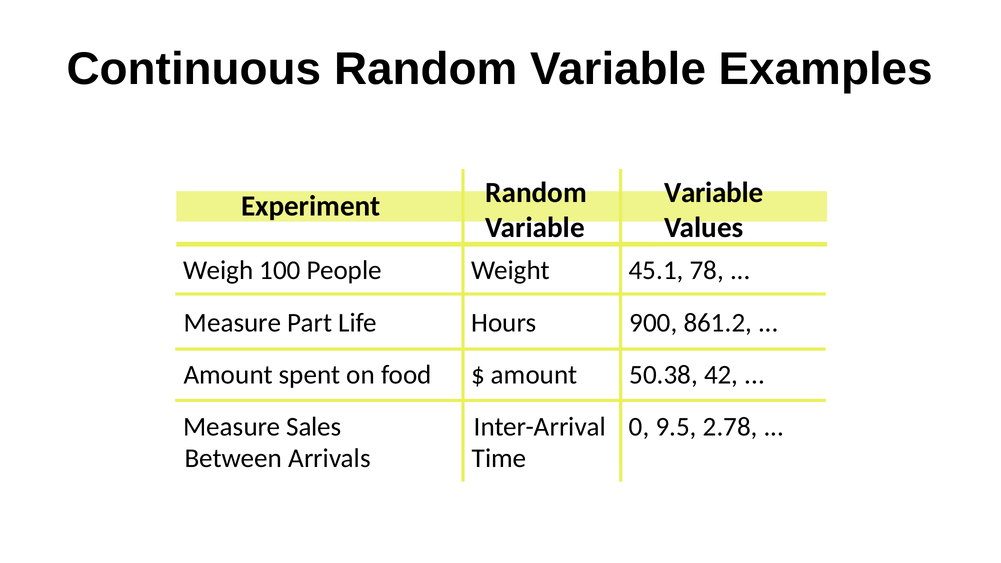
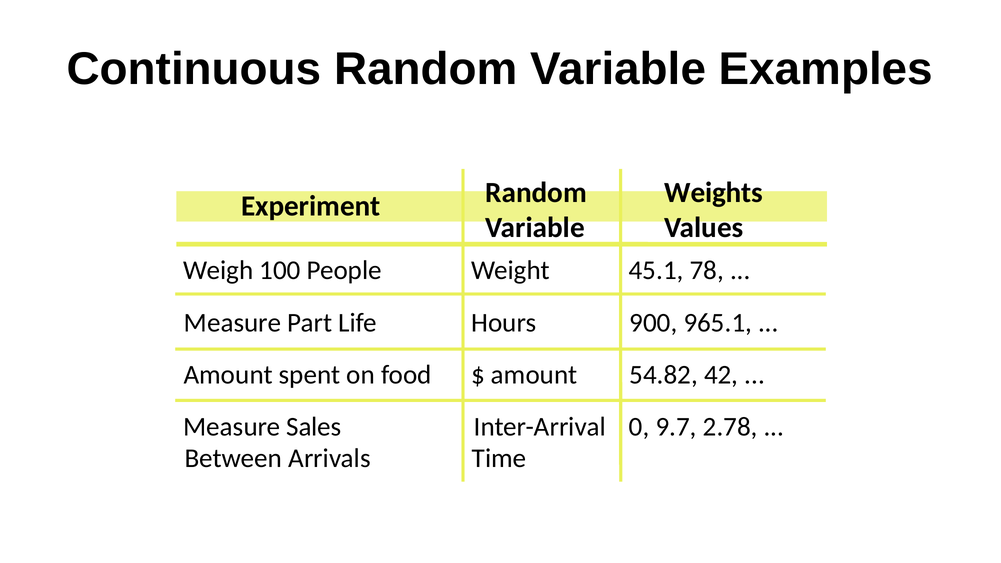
Variable: Variable -> Weights (714, 192)
861.2: 861.2 -> 965.1 (718, 323)
50.38: 50.38 -> 54.82 (664, 375)
9.5: 9.5 -> 9.7 (676, 427)
